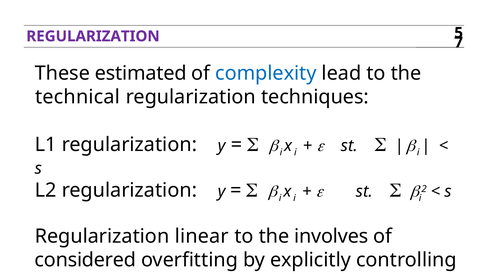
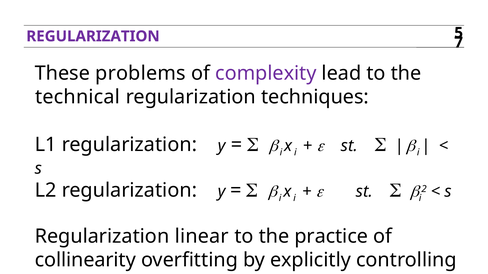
estimated: estimated -> problems (141, 73)
complexity colour: blue -> purple (266, 73)
involves: involves -> practice (331, 236)
considered: considered -> collinearity (85, 260)
